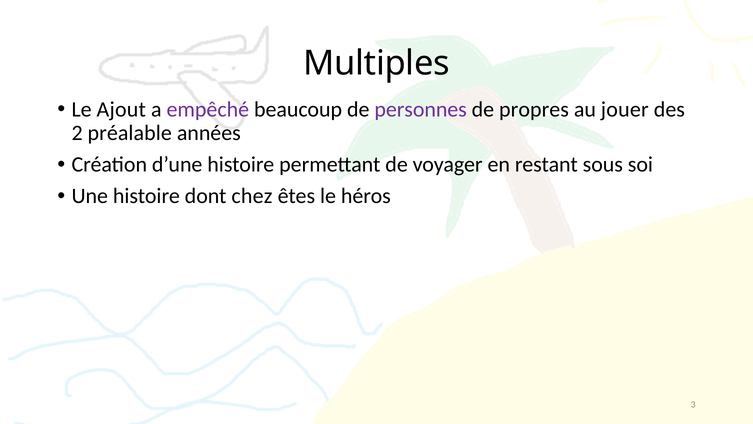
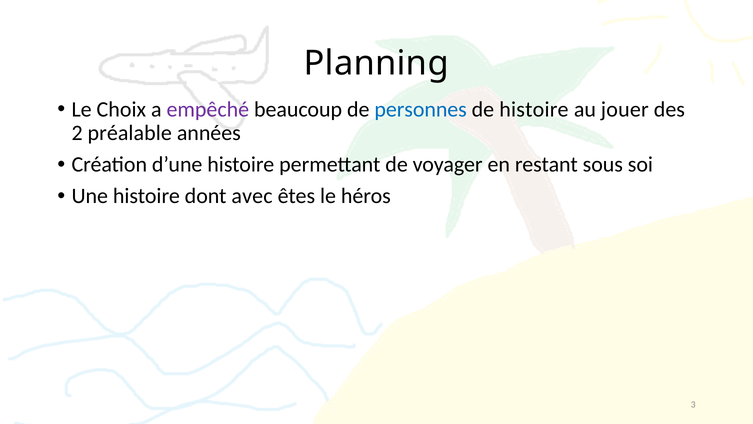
Multiples: Multiples -> Planning (376, 63)
Ajout: Ajout -> Choix (121, 109)
personnes colour: purple -> blue (421, 109)
de propres: propres -> histoire (534, 109)
chez: chez -> avec (252, 196)
